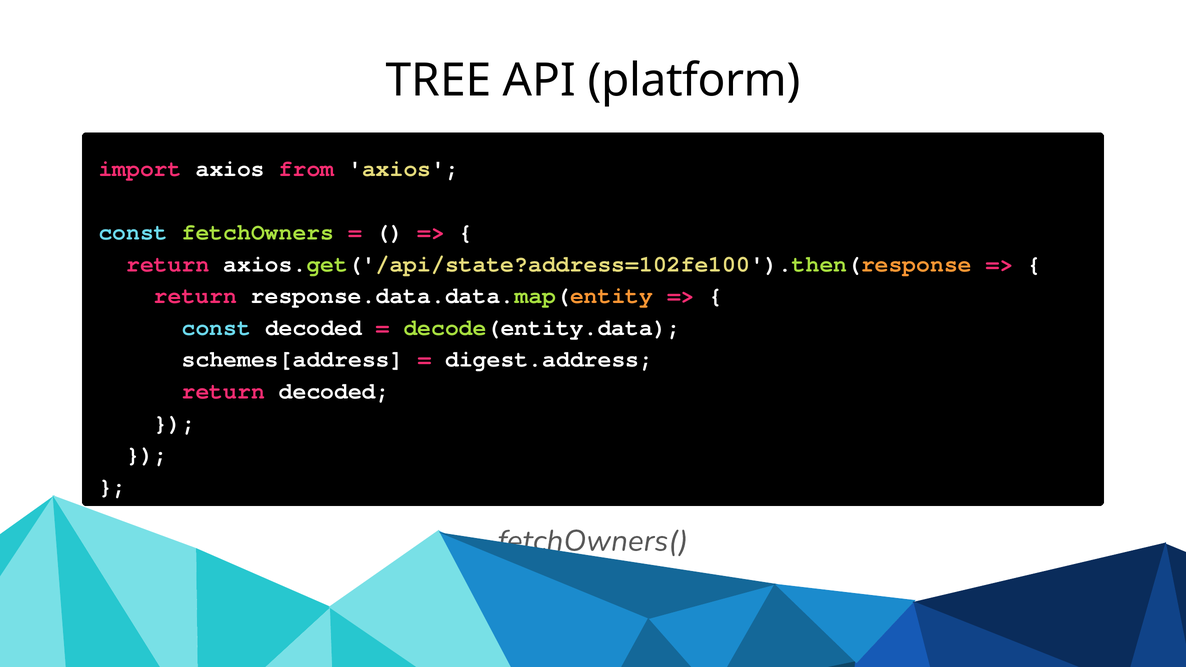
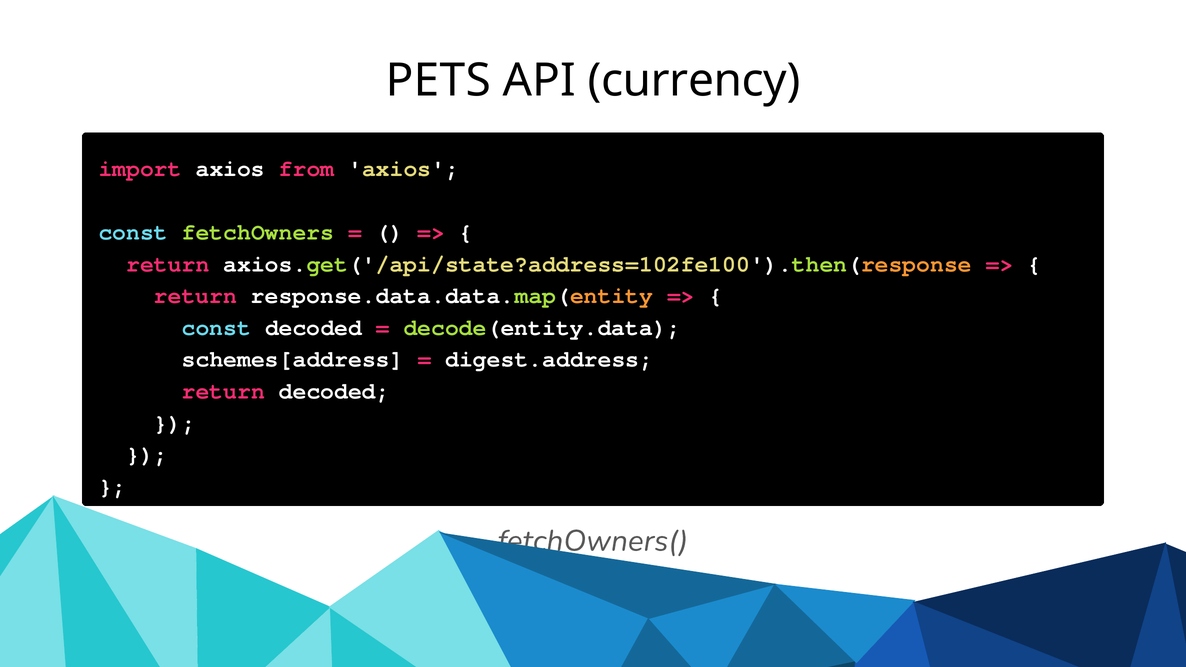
TREE: TREE -> PETS (438, 80)
platform: platform -> currency (694, 80)
